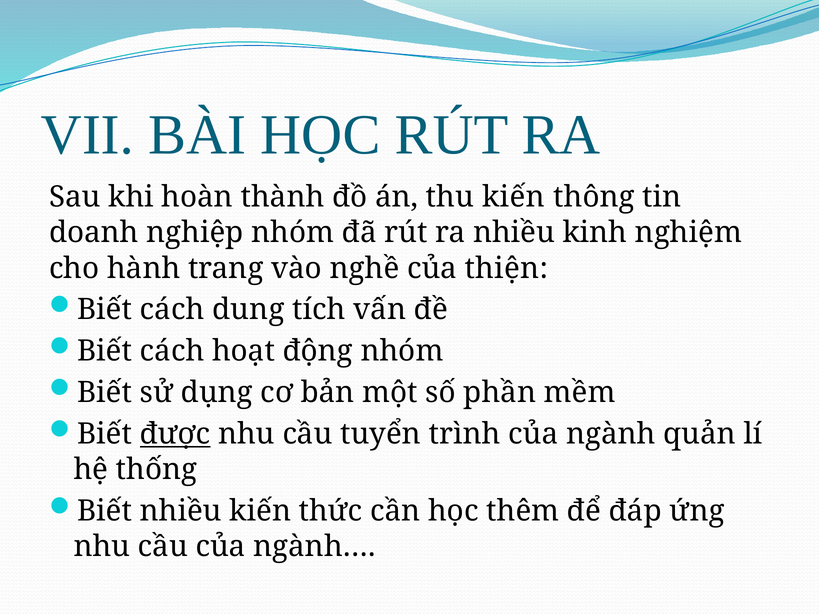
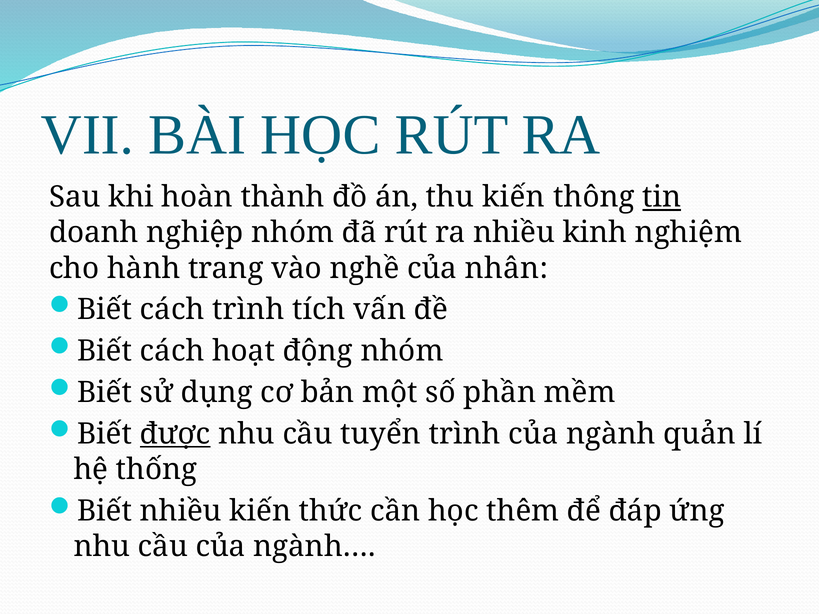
tin underline: none -> present (662, 197)
thiện: thiện -> nhân (506, 268)
cách dung: dung -> trình (248, 310)
